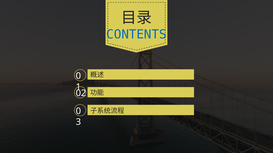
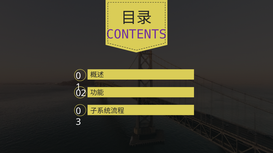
CONTENTS colour: blue -> purple (136, 34)
